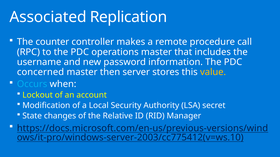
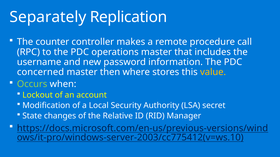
Associated: Associated -> Separately (48, 17)
server: server -> where (136, 72)
Occurs colour: light blue -> light green (32, 84)
